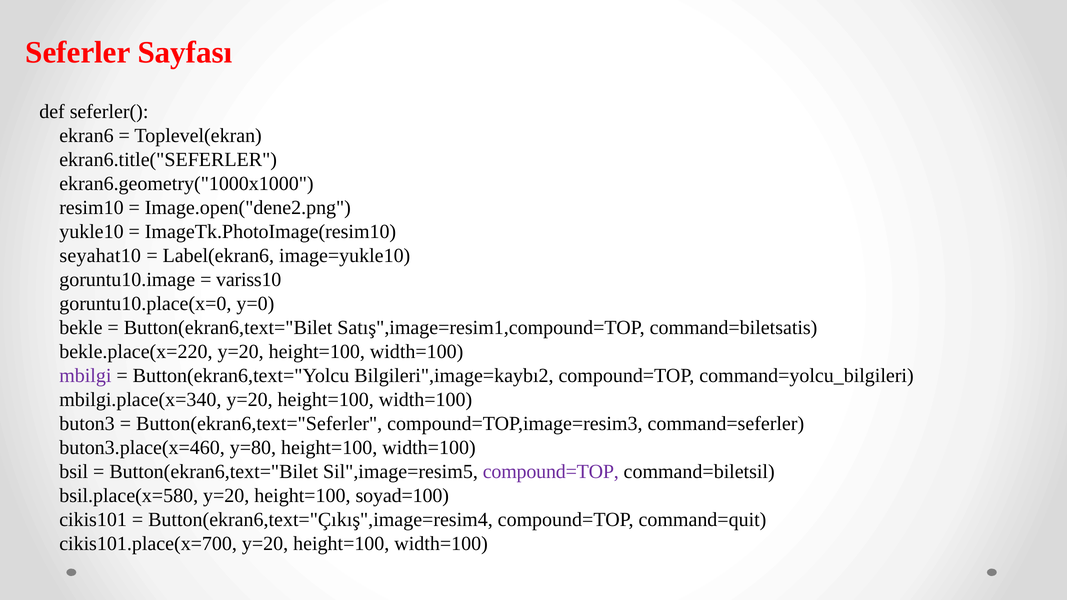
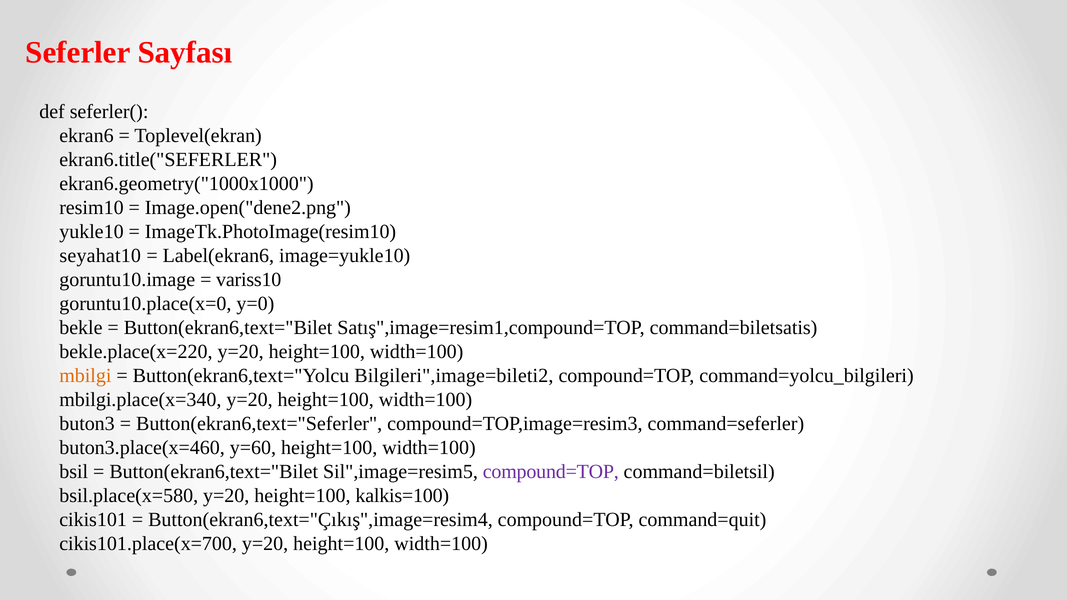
mbilgi colour: purple -> orange (85, 376)
Bilgileri",image=kaybı2: Bilgileri",image=kaybı2 -> Bilgileri",image=bileti2 (454, 376)
y=80: y=80 -> y=60 (253, 448)
soyad=100: soyad=100 -> kalkis=100 (402, 496)
